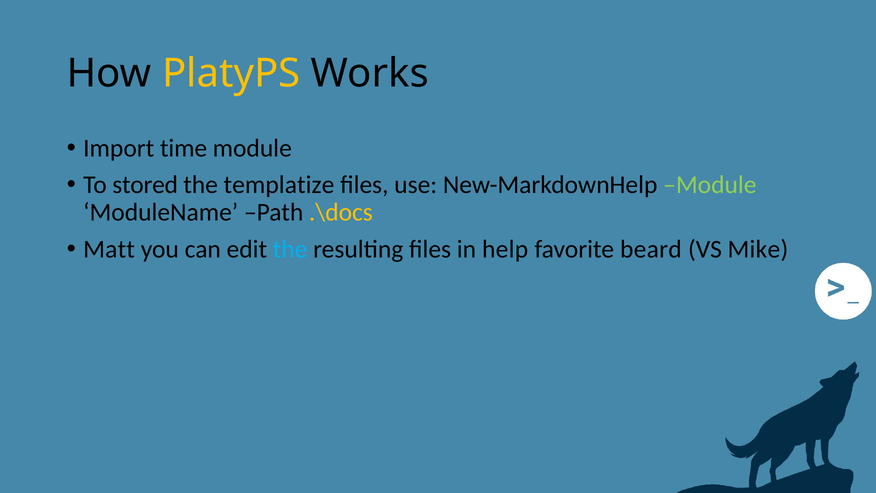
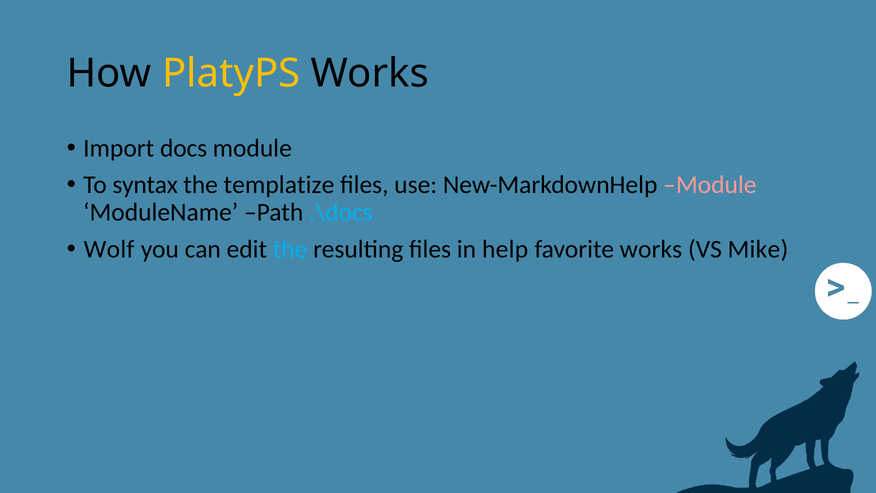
time: time -> docs (184, 148)
stored: stored -> syntax (145, 185)
Module colour: light green -> pink (710, 185)
.\docs colour: yellow -> light blue (341, 212)
Matt: Matt -> Wolf (109, 249)
favorite beard: beard -> works (651, 249)
